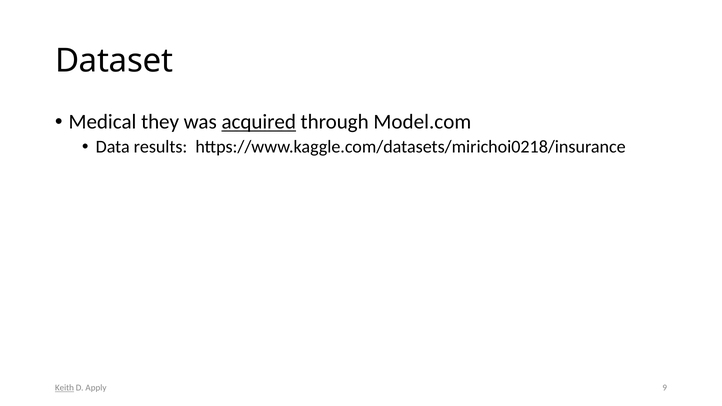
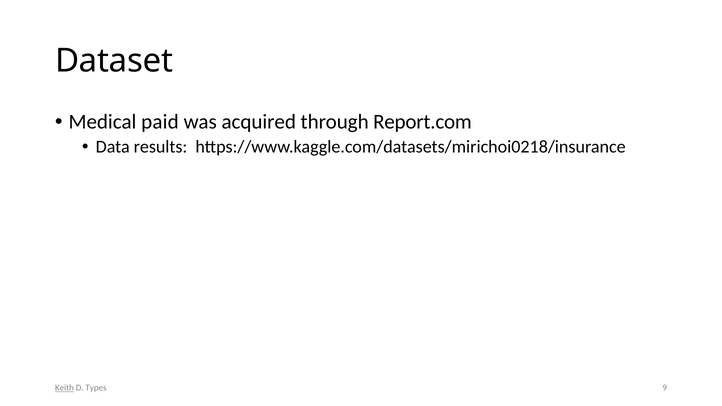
they: they -> paid (160, 122)
acquired underline: present -> none (259, 122)
Model.com: Model.com -> Report.com (422, 122)
Apply: Apply -> Types (96, 388)
